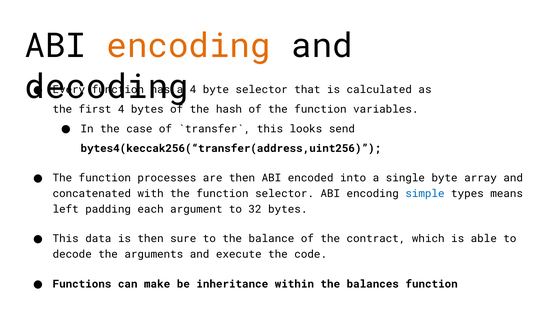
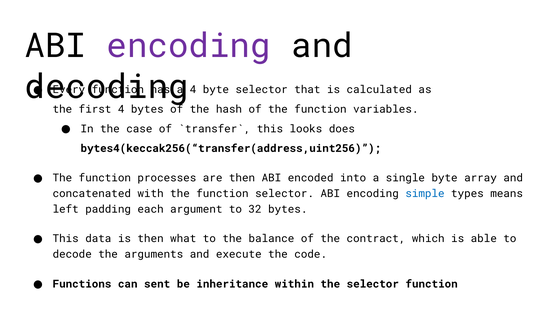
encoding colour: orange -> purple (189, 46)
send: send -> does (342, 129)
sure: sure -> what (183, 239)
make: make -> sent (157, 284)
the balances: balances -> selector (373, 284)
